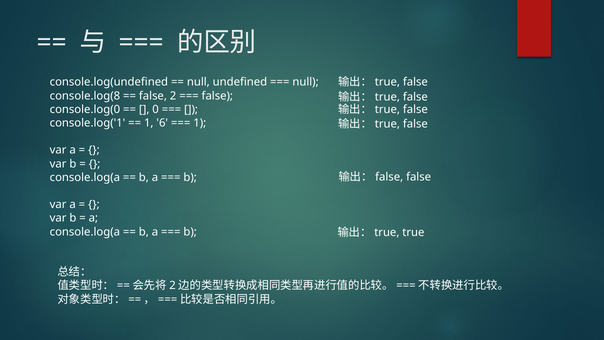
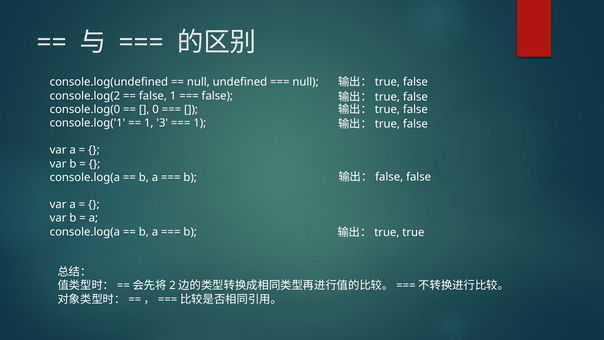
console.log(8: console.log(8 -> console.log(2 (85, 96)
false 2: 2 -> 1 (173, 96)
6: 6 -> 3 (162, 123)
